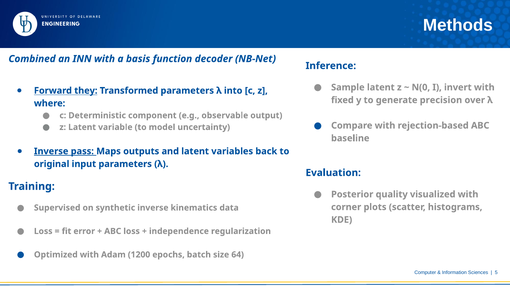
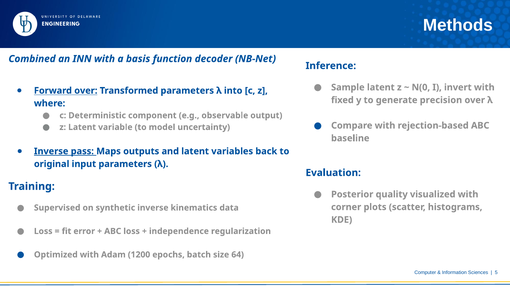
Forward they: they -> over (86, 91)
